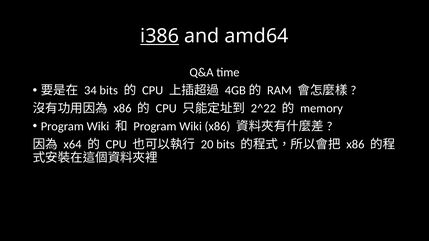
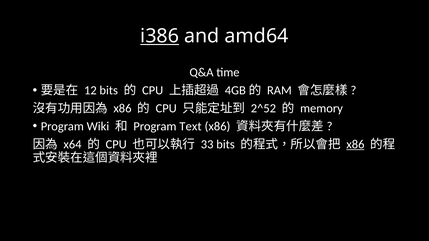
34: 34 -> 12 (90, 91)
2^22: 2^22 -> 2^52 (263, 109)
Wiki: Wiki -> Text (191, 126)
20: 20 -> 33 (207, 144)
x86 underline: none -> present (355, 144)
